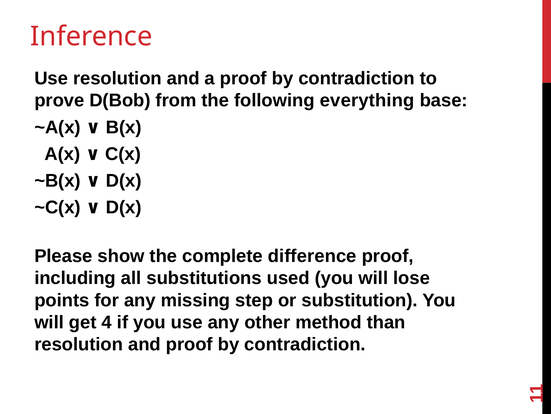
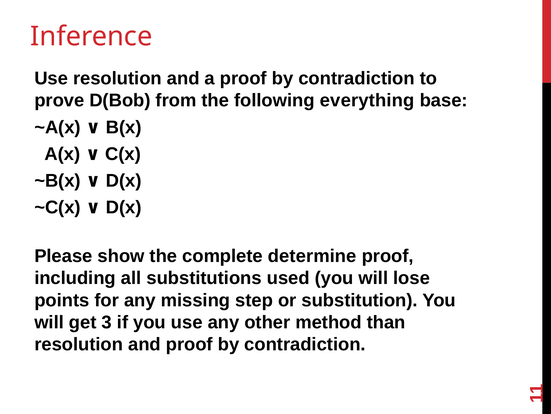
difference: difference -> determine (312, 256)
4: 4 -> 3 (107, 322)
